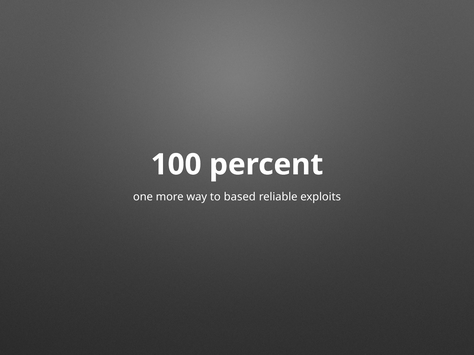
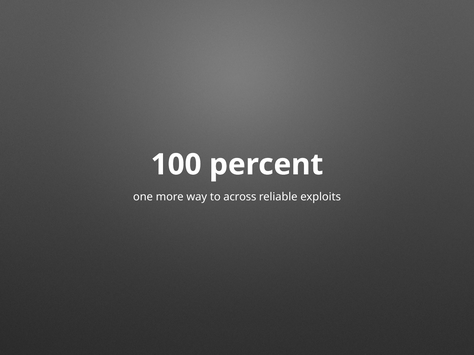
based: based -> across (240, 197)
